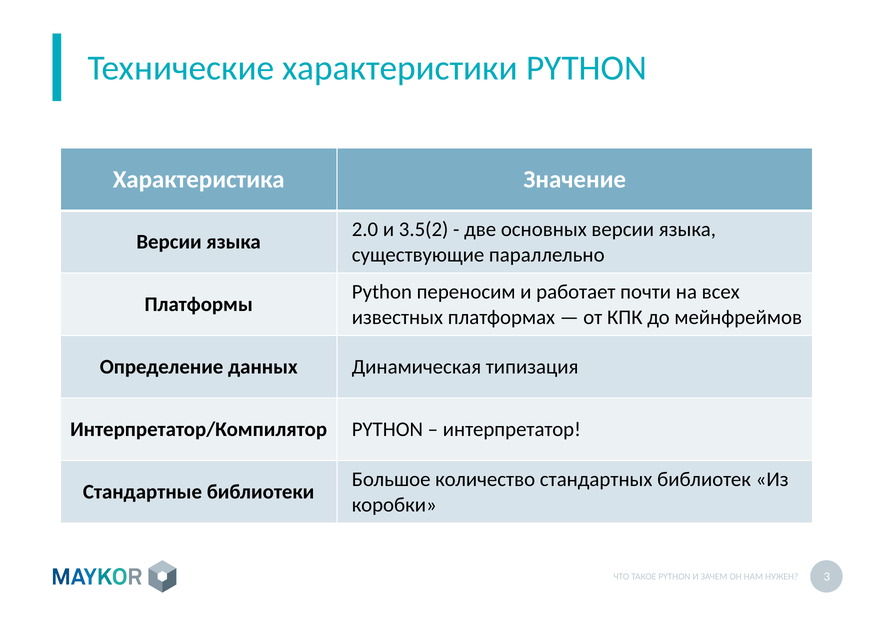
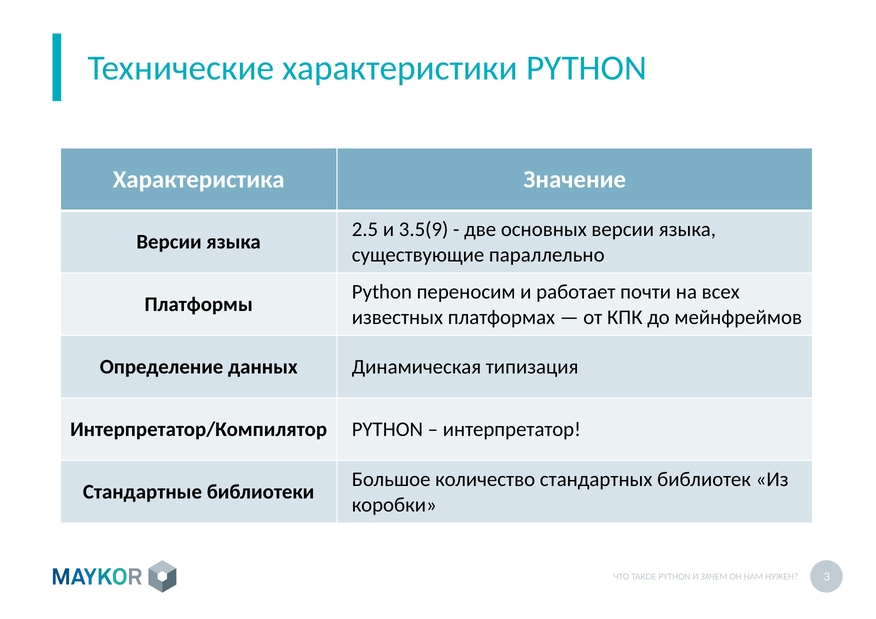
2.0: 2.0 -> 2.5 (365, 230)
3.5(2: 3.5(2 -> 3.5(9 (424, 230)
